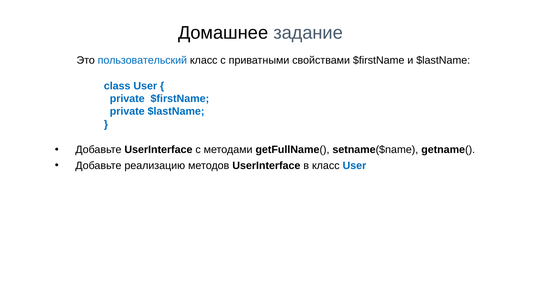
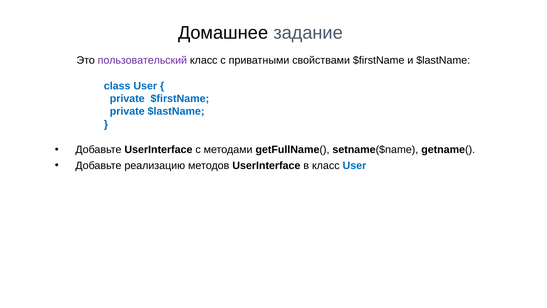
пользовательский colour: blue -> purple (142, 60)
